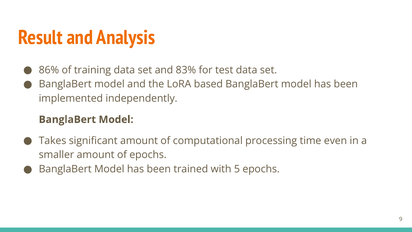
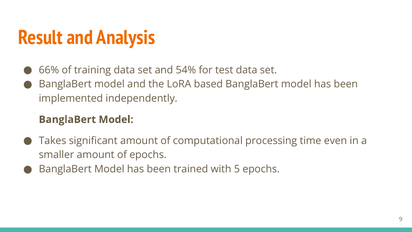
86%: 86% -> 66% (49, 70)
83%: 83% -> 54% (186, 70)
